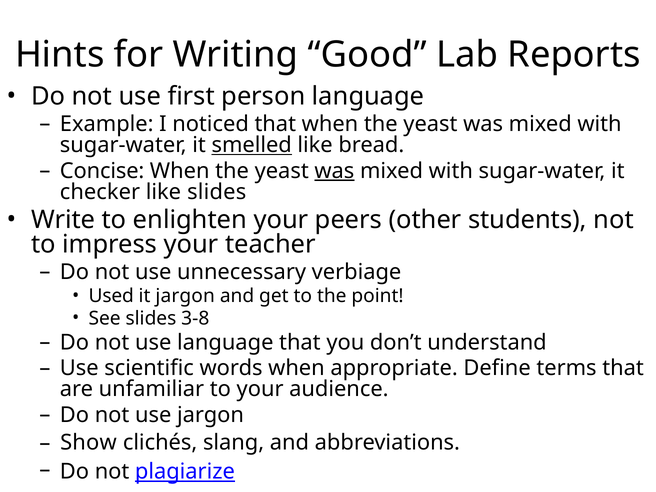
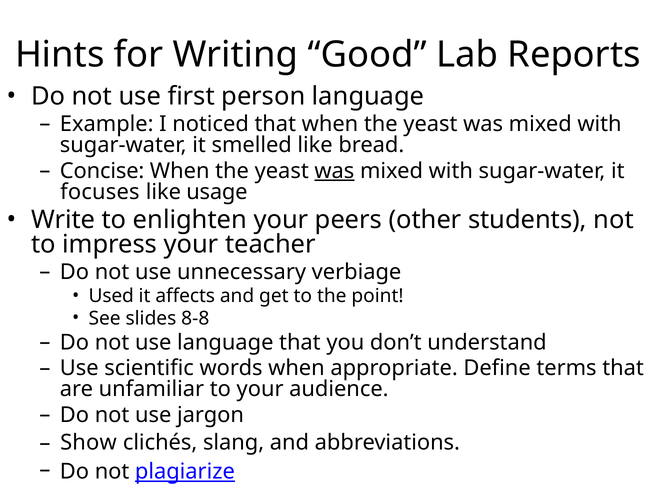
smelled underline: present -> none (252, 145)
checker: checker -> focuses (100, 192)
like slides: slides -> usage (217, 192)
it jargon: jargon -> affects (185, 296)
3-8: 3-8 -> 8-8 (195, 318)
